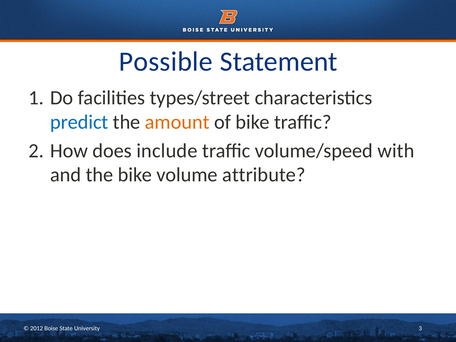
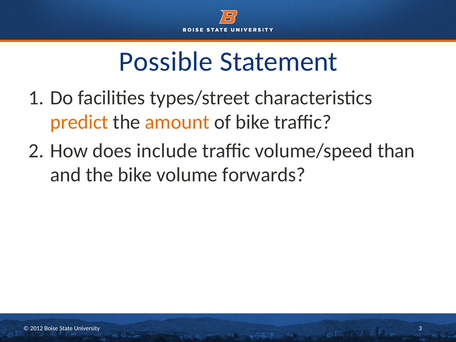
predict colour: blue -> orange (79, 122)
with: with -> than (396, 151)
attribute: attribute -> forwards (264, 175)
